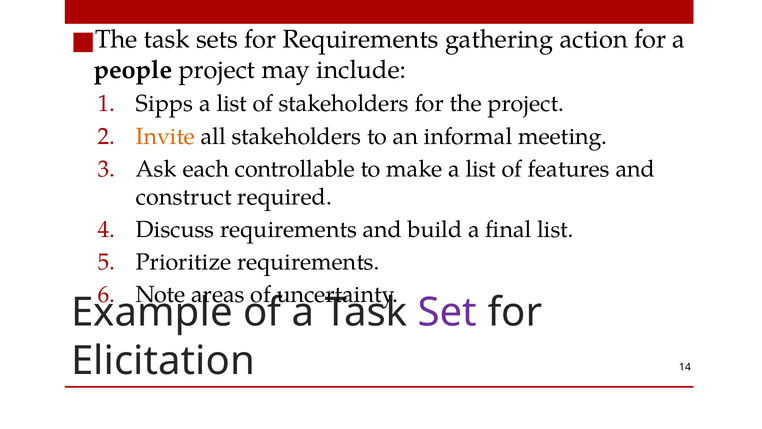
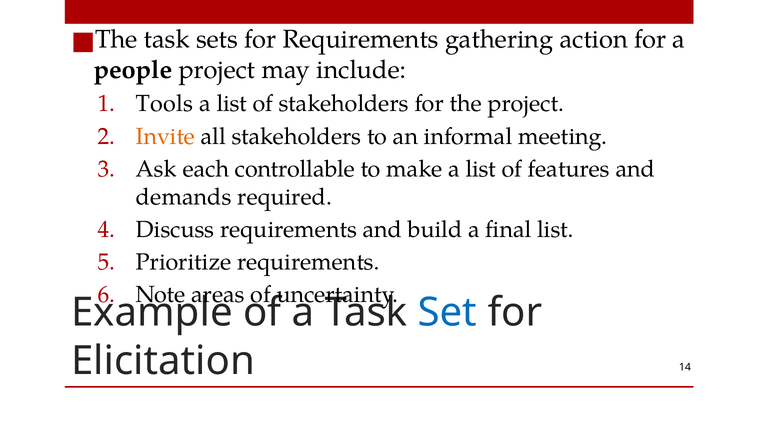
Sipps: Sipps -> Tools (165, 104)
construct: construct -> demands (184, 197)
Set colour: purple -> blue (447, 312)
